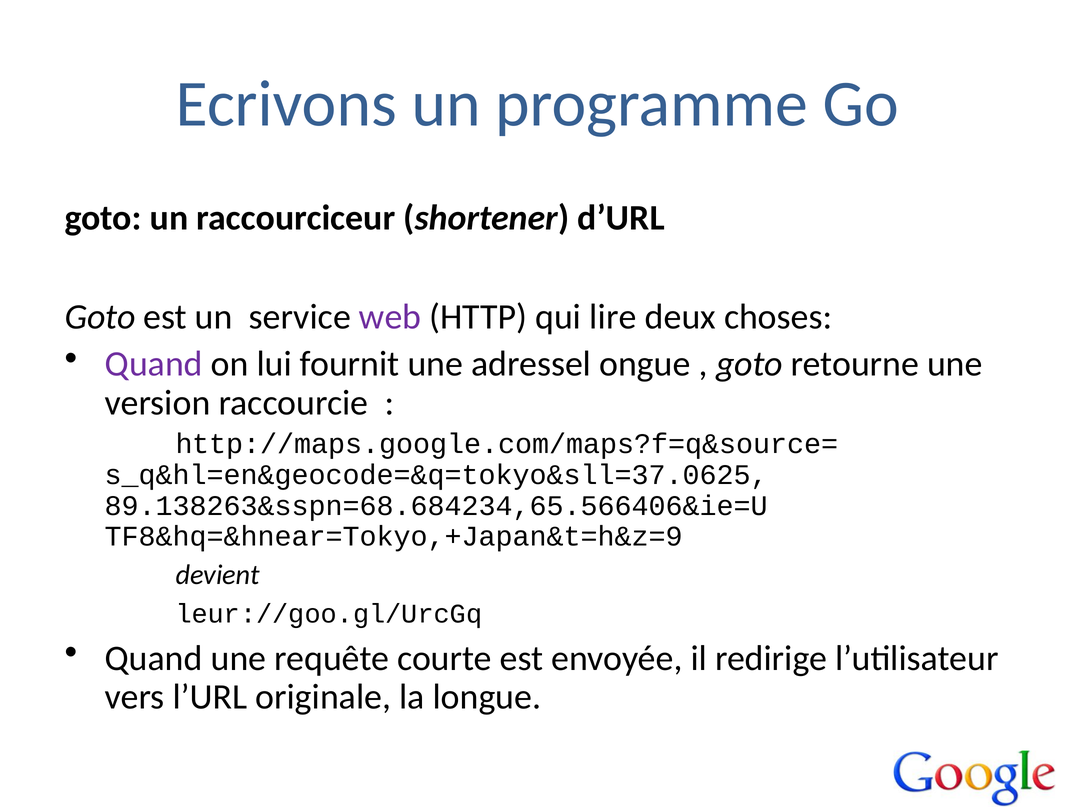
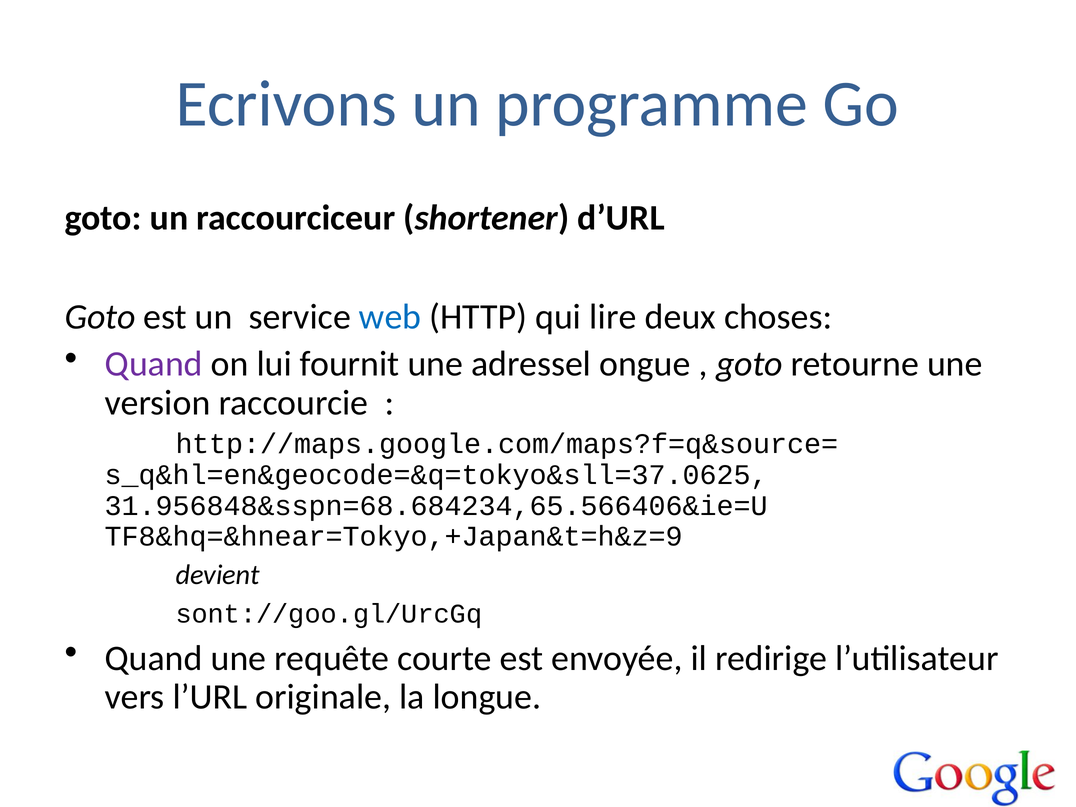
web colour: purple -> blue (390, 317)
89.138263&sspn=68.684234,65.566406&ie=U: 89.138263&sspn=68.684234,65.566406&ie=U -> 31.956848&sspn=68.684234,65.566406&ie=U (436, 506)
leur://goo.gl/UrcGq: leur://goo.gl/UrcGq -> sont://goo.gl/UrcGq (329, 614)
